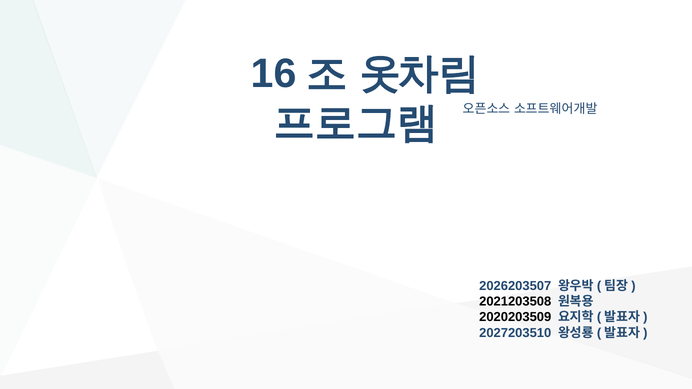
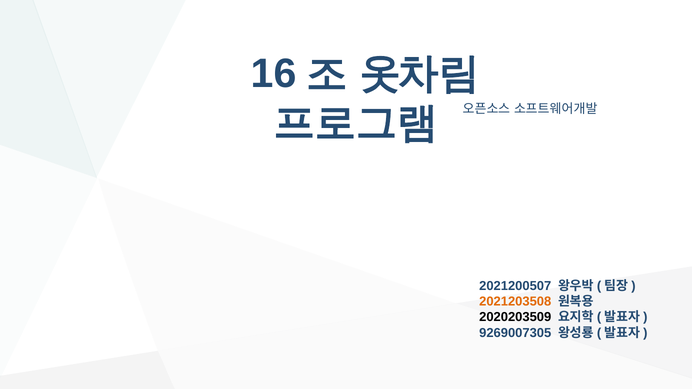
2026203507: 2026203507 -> 2021200507 (515, 286)
2021203508 colour: black -> orange (515, 302)
2027203510: 2027203510 -> 9269007305 (515, 333)
